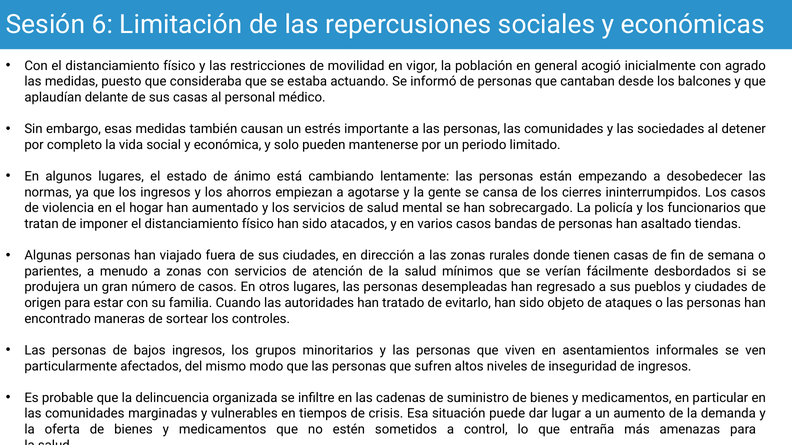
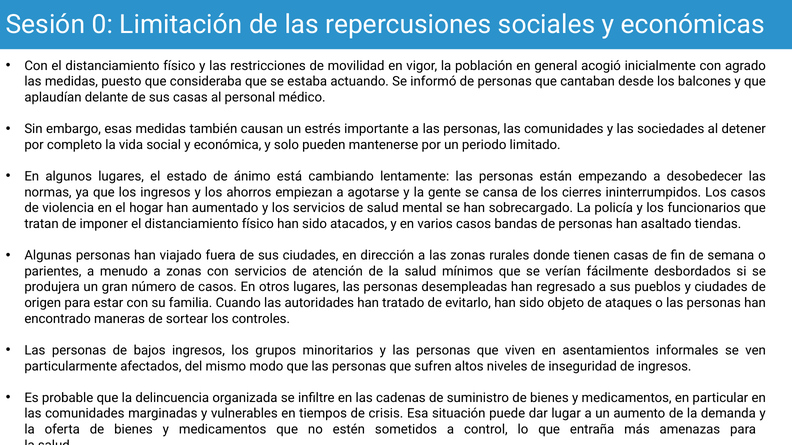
6: 6 -> 0 (102, 24)
